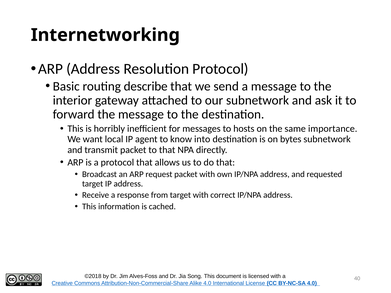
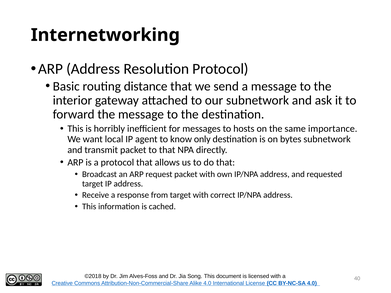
describe: describe -> distance (146, 86)
into: into -> only (202, 139)
